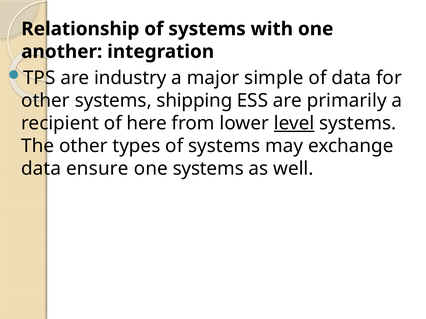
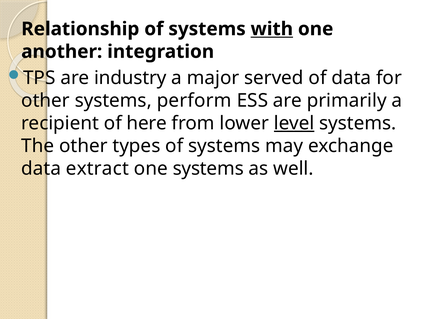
with underline: none -> present (272, 29)
simple: simple -> served (274, 78)
shipping: shipping -> perform (194, 101)
ensure: ensure -> extract (97, 169)
